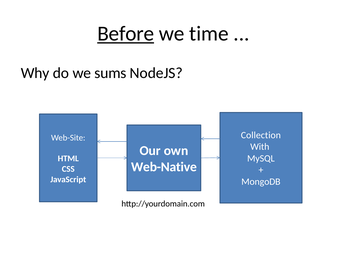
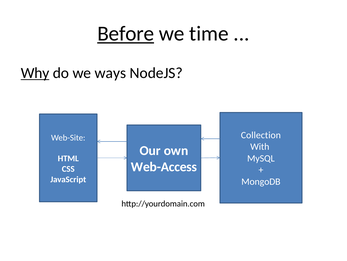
Why underline: none -> present (35, 73)
sums: sums -> ways (110, 73)
Web-Native: Web-Native -> Web-Access (164, 166)
